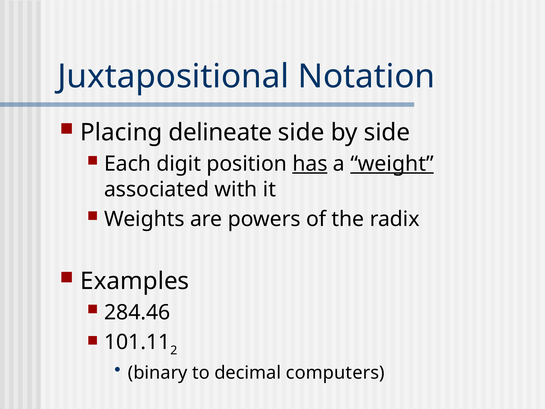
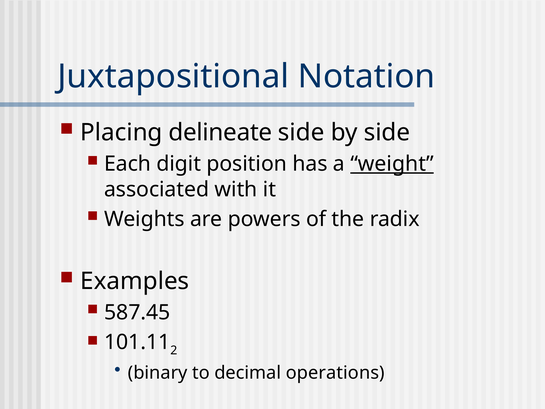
has underline: present -> none (310, 164)
284.46: 284.46 -> 587.45 (137, 312)
computers: computers -> operations (335, 372)
